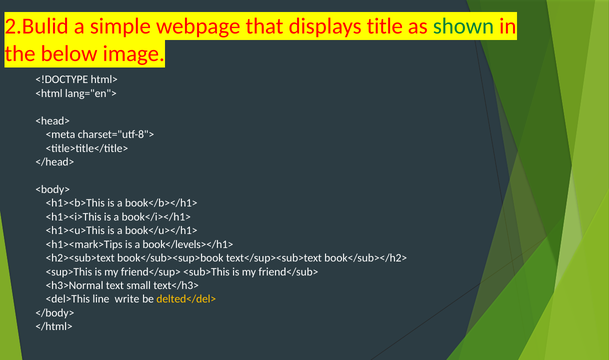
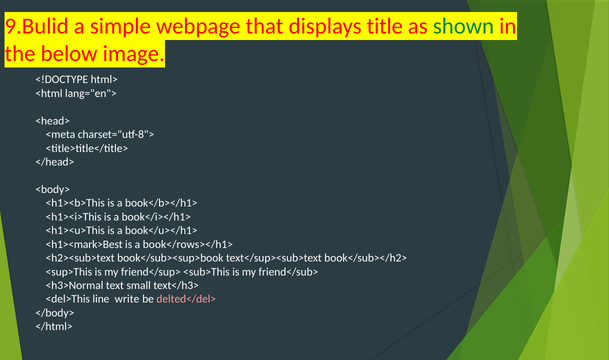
2.Bulid: 2.Bulid -> 9.Bulid (37, 26)
<h1><mark>Tips: <h1><mark>Tips -> <h1><mark>Best (84, 244)
book</levels></h1>: book</levels></h1> -> book</rows></h1> (188, 244)
delted</del> colour: yellow -> pink (186, 299)
